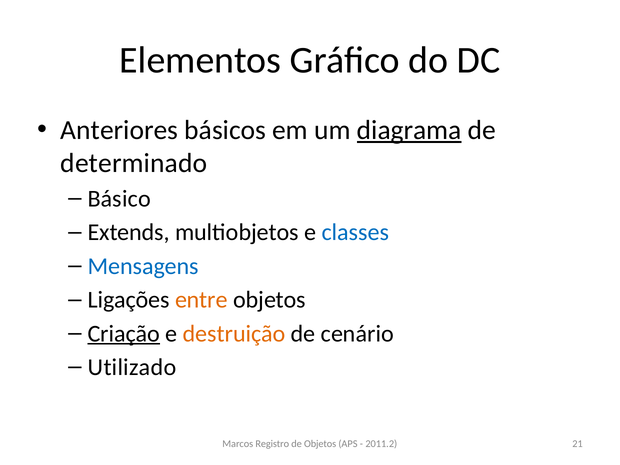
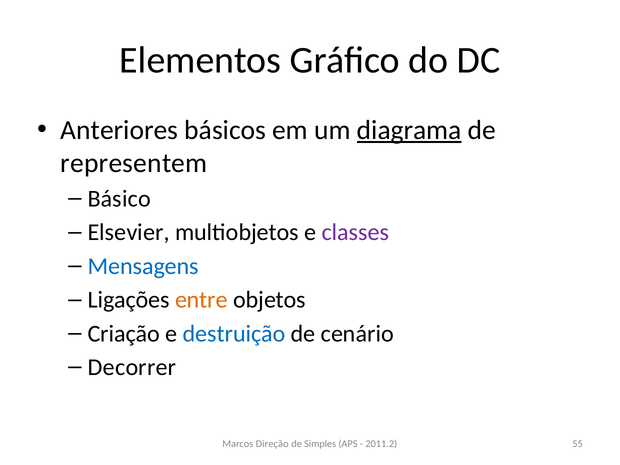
determinado: determinado -> representem (134, 163)
Extends: Extends -> Elsevier (129, 232)
classes colour: blue -> purple (355, 232)
Criação underline: present -> none (124, 334)
destruição colour: orange -> blue (234, 334)
Utilizado: Utilizado -> Decorrer (132, 367)
Registro: Registro -> Direção (272, 444)
de Objetos: Objetos -> Simples (320, 444)
21: 21 -> 55 (578, 444)
